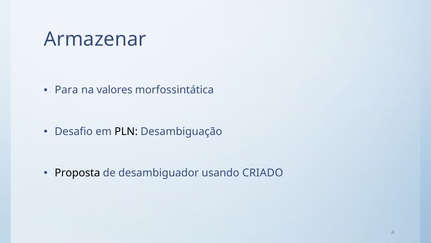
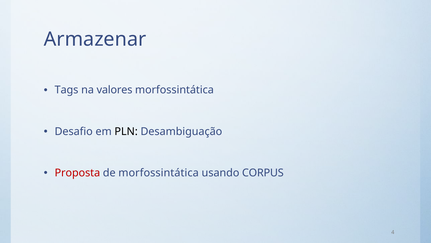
Para: Para -> Tags (67, 90)
Proposta colour: black -> red (77, 173)
de desambiguador: desambiguador -> morfossintática (159, 173)
CRIADO: CRIADO -> CORPUS (263, 173)
